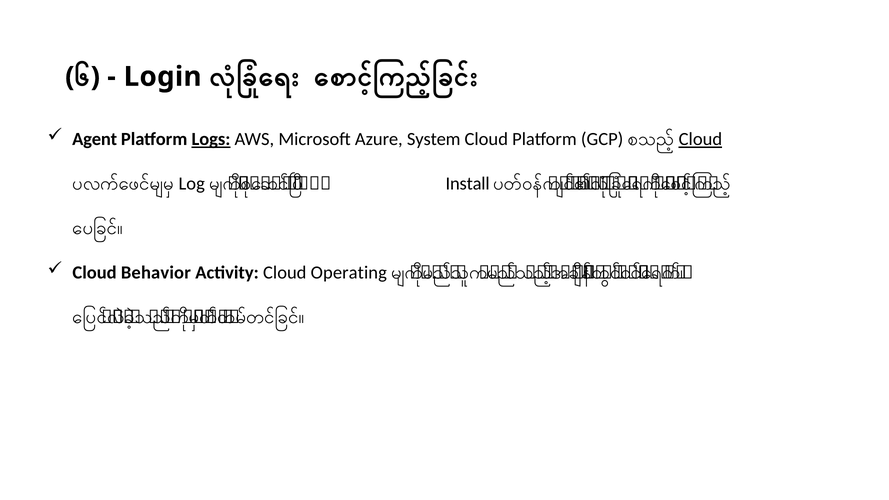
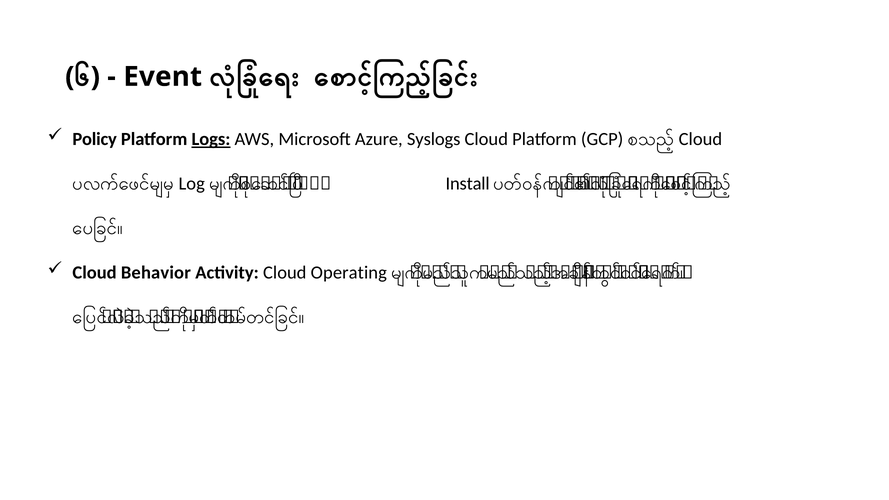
Login: Login -> Event (163, 77)
Agent: Agent -> Policy (95, 139)
System: System -> Syslogs (434, 139)
Cloud underline: present -> none (700, 139)
